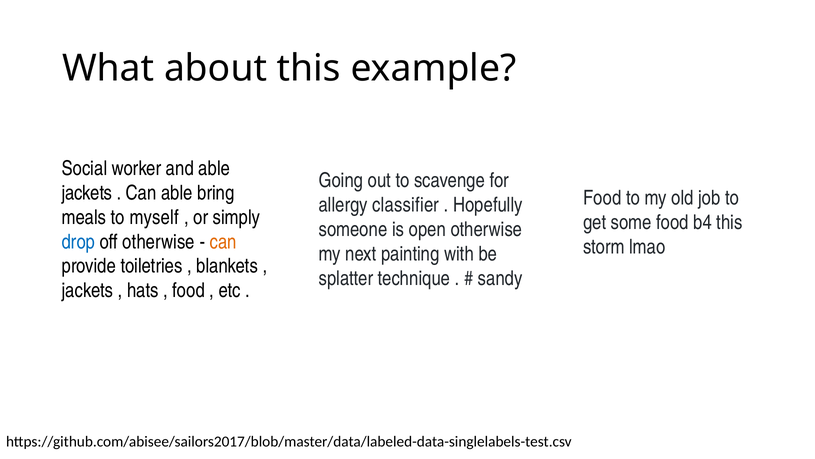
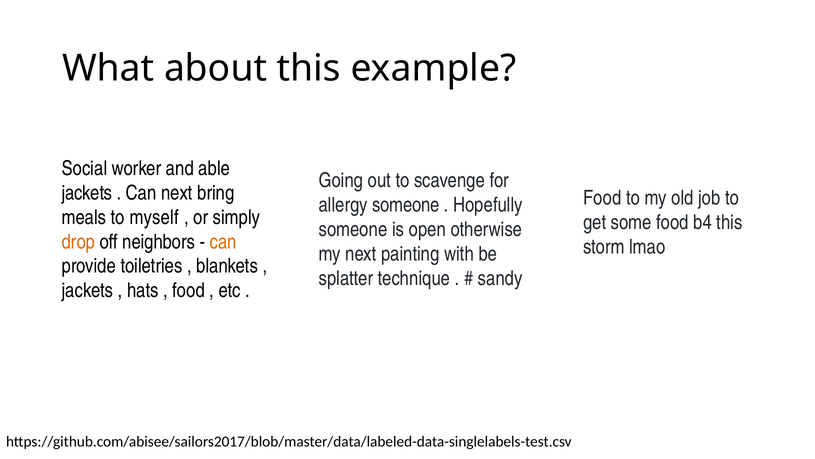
Can able: able -> next (177, 193)
allergy classifier: classifier -> someone (406, 205)
drop colour: blue -> orange (78, 241)
off otherwise: otherwise -> neighbors (159, 241)
